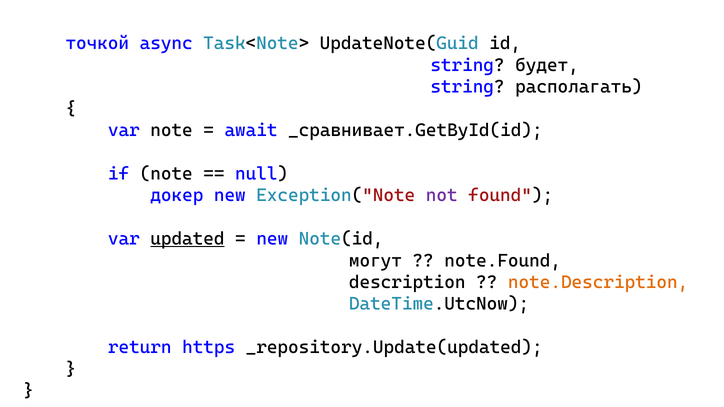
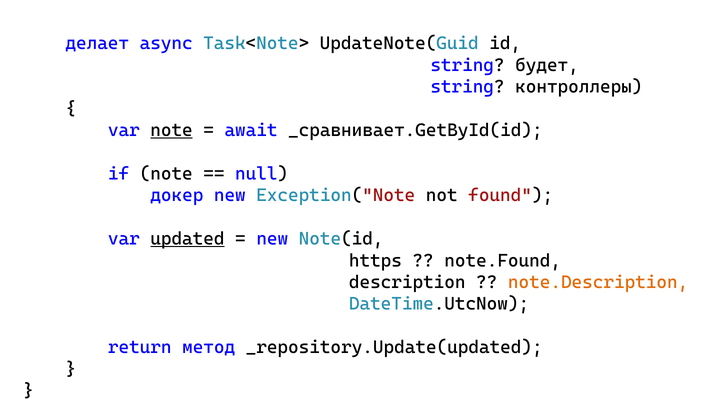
точкой: точкой -> делает (97, 43)
располагать: располагать -> контроллеры (579, 87)
note underline: none -> present (172, 130)
not colour: purple -> black (442, 196)
могут: могут -> https (375, 261)
https: https -> метод (209, 348)
